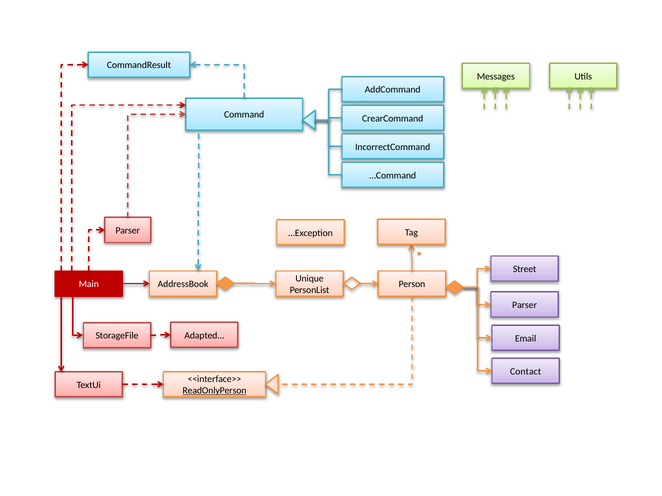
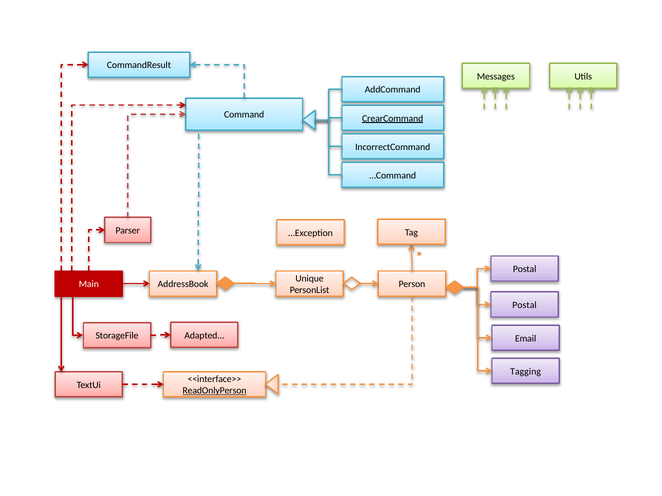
CrearCommand underline: none -> present (393, 118)
Street: Street -> Postal (525, 269)
Parser: Parser -> Postal (525, 305)
Contact: Contact -> Tagging (526, 372)
